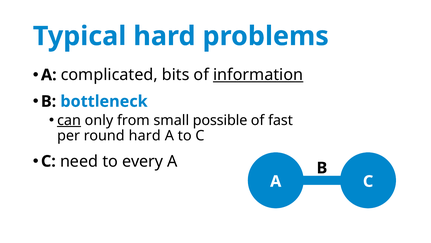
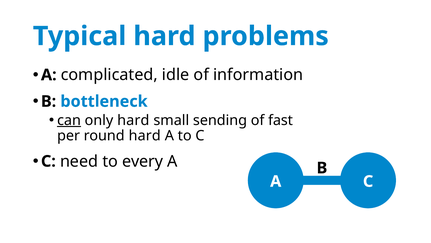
bits: bits -> idle (176, 75)
information underline: present -> none (258, 75)
only from: from -> hard (133, 120)
possible: possible -> sending (220, 120)
